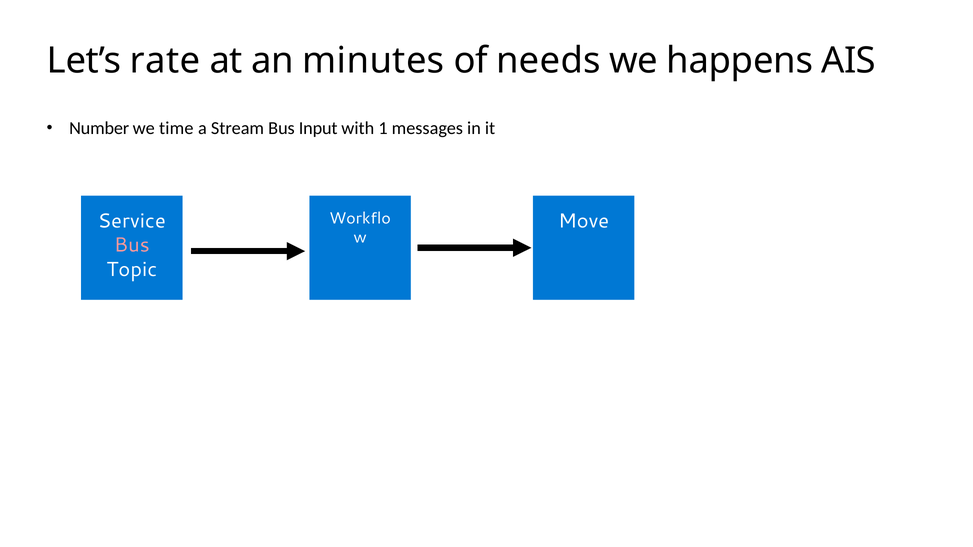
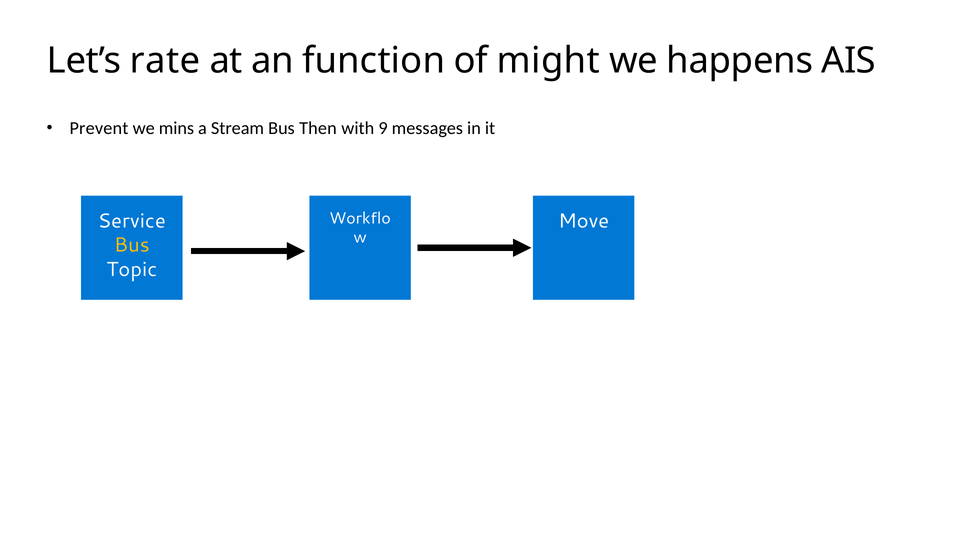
minutes: minutes -> function (374, 61)
needs: needs -> might (548, 61)
Number: Number -> Prevent (99, 128)
time: time -> mins (176, 128)
Input: Input -> Then (318, 128)
1: 1 -> 9 (383, 128)
Bus colour: pink -> yellow (132, 245)
